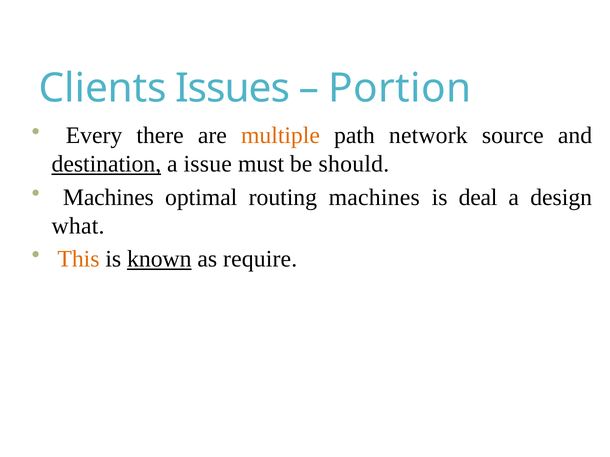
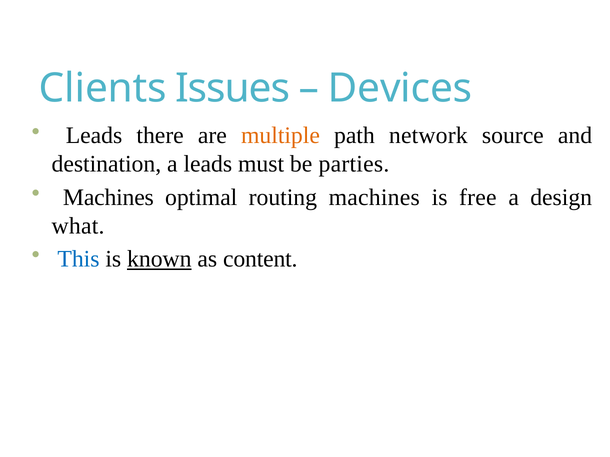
Portion: Portion -> Devices (400, 88)
Every: Every -> Leads (94, 136)
destination underline: present -> none (106, 164)
a issue: issue -> leads (208, 164)
should: should -> parties (354, 164)
deal: deal -> free (478, 198)
This colour: orange -> blue (78, 259)
require: require -> content (260, 259)
